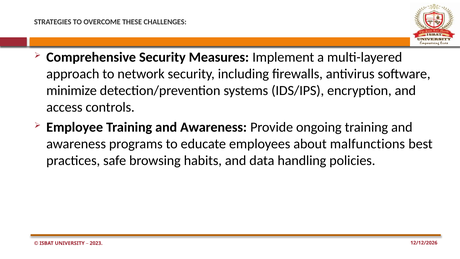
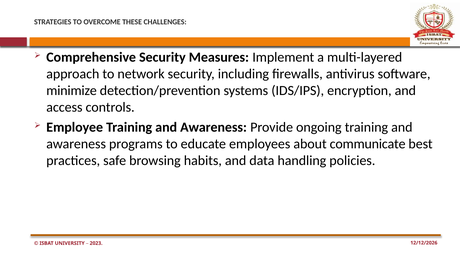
malfunctions: malfunctions -> communicate (368, 144)
